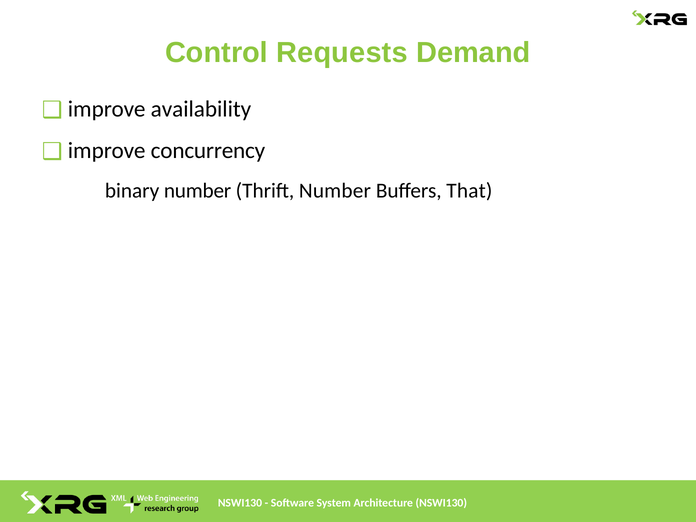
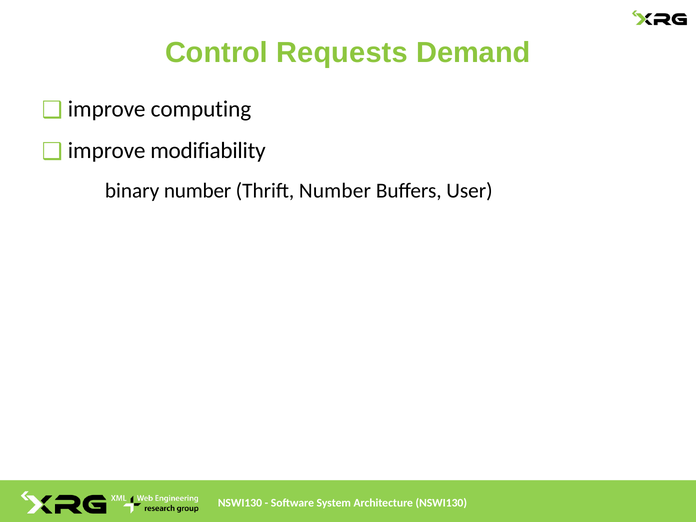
availability: availability -> computing (201, 109)
concurrency: concurrency -> modifiability (208, 151)
That: That -> User (469, 191)
